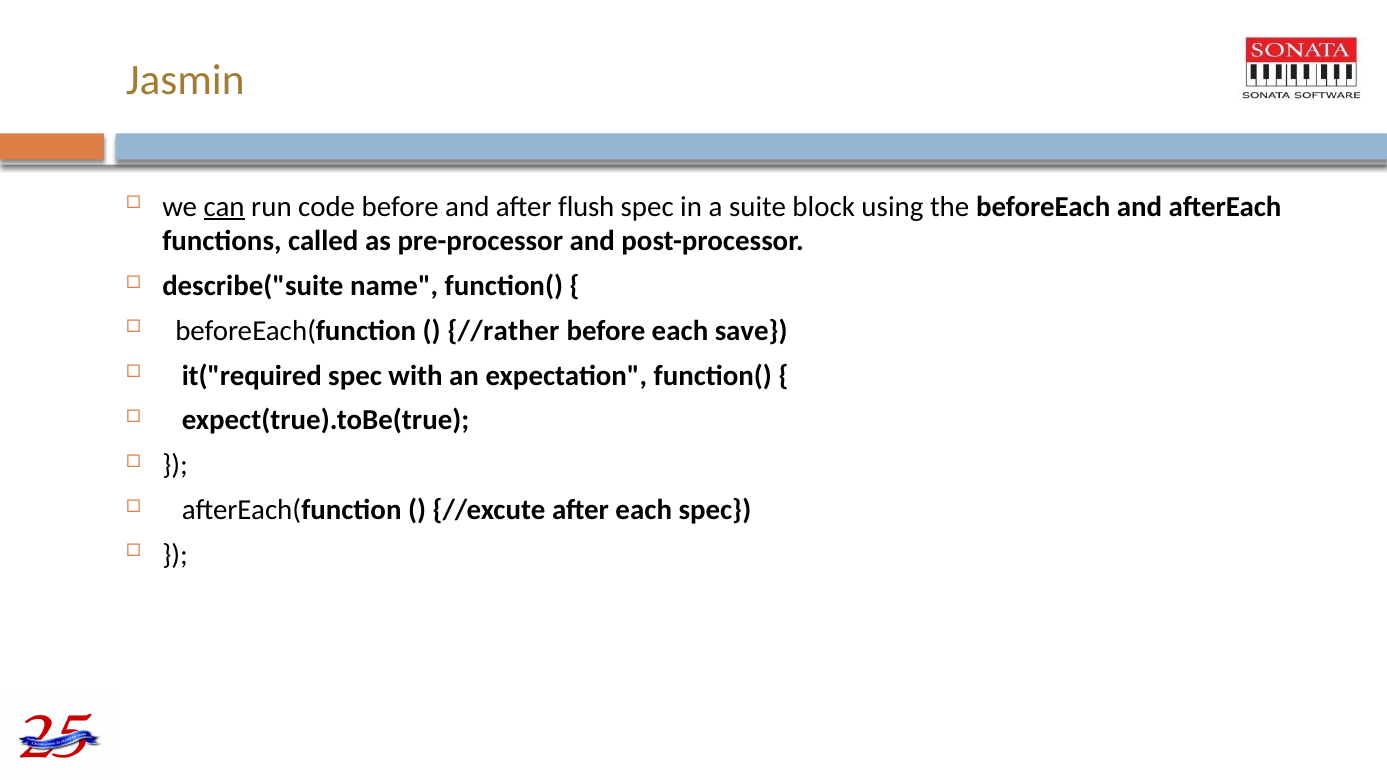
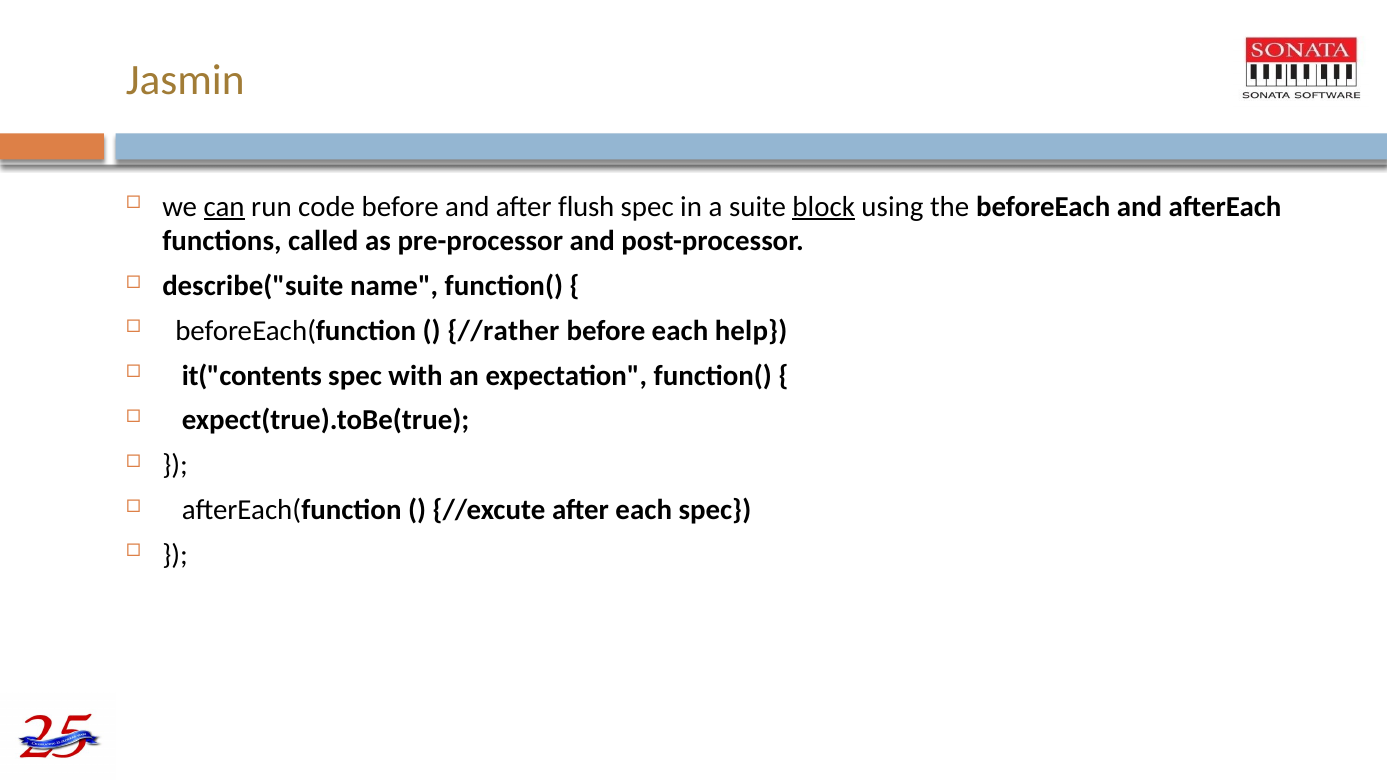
block underline: none -> present (824, 207)
save: save -> help (751, 331)
it("required: it("required -> it("contents (252, 376)
